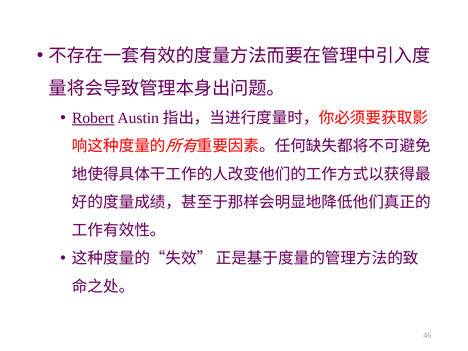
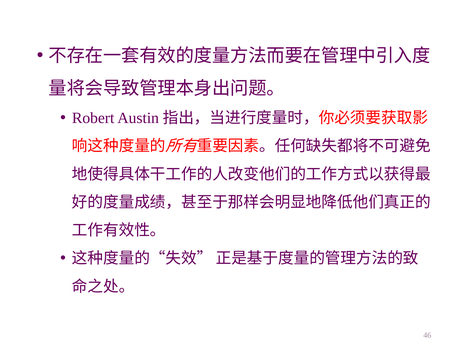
Robert underline: present -> none (93, 118)
